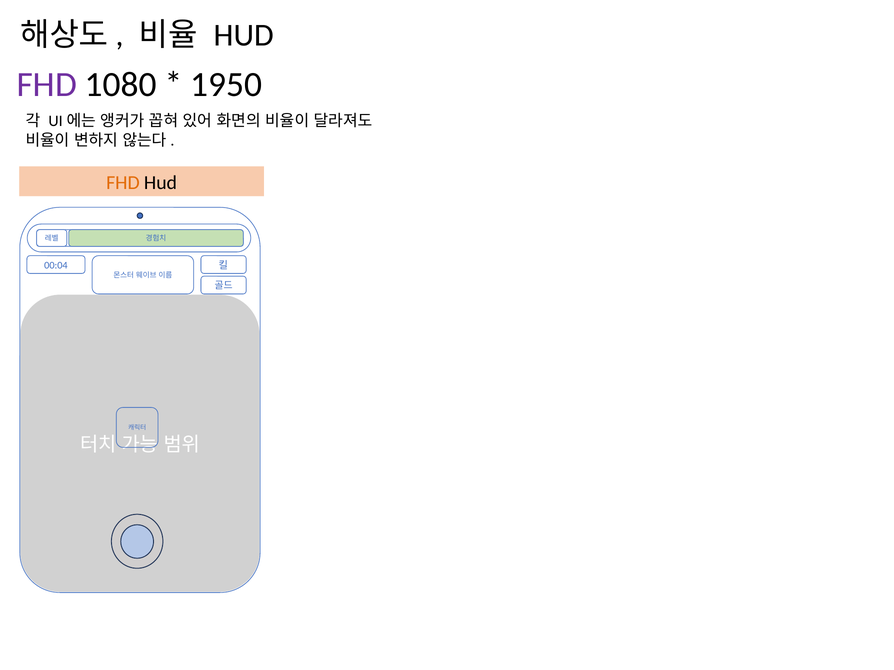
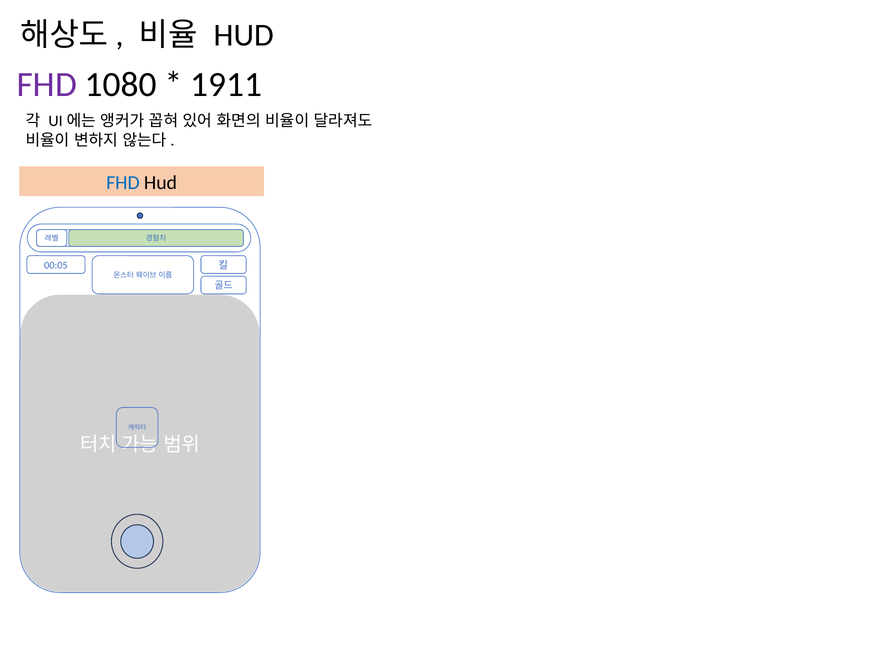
1950: 1950 -> 1911 (226, 85)
FHD colour: orange -> blue (123, 183)
00:04: 00:04 -> 00:05 (56, 265)
